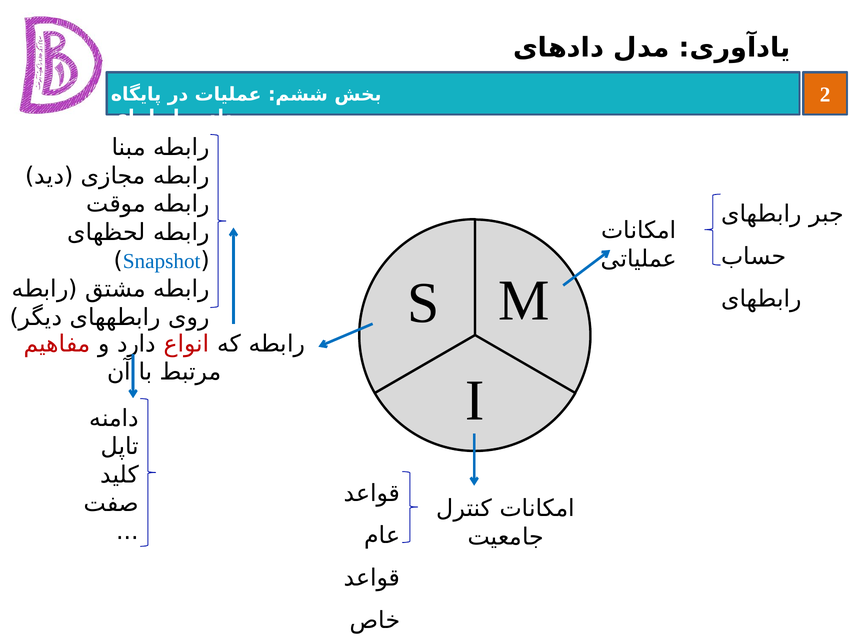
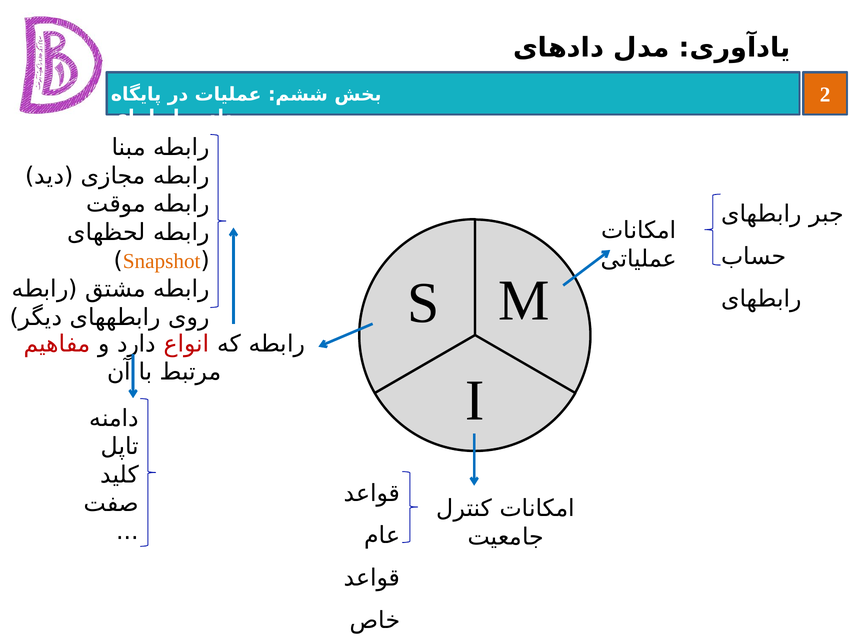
Snapshot colour: blue -> orange (162, 261)
